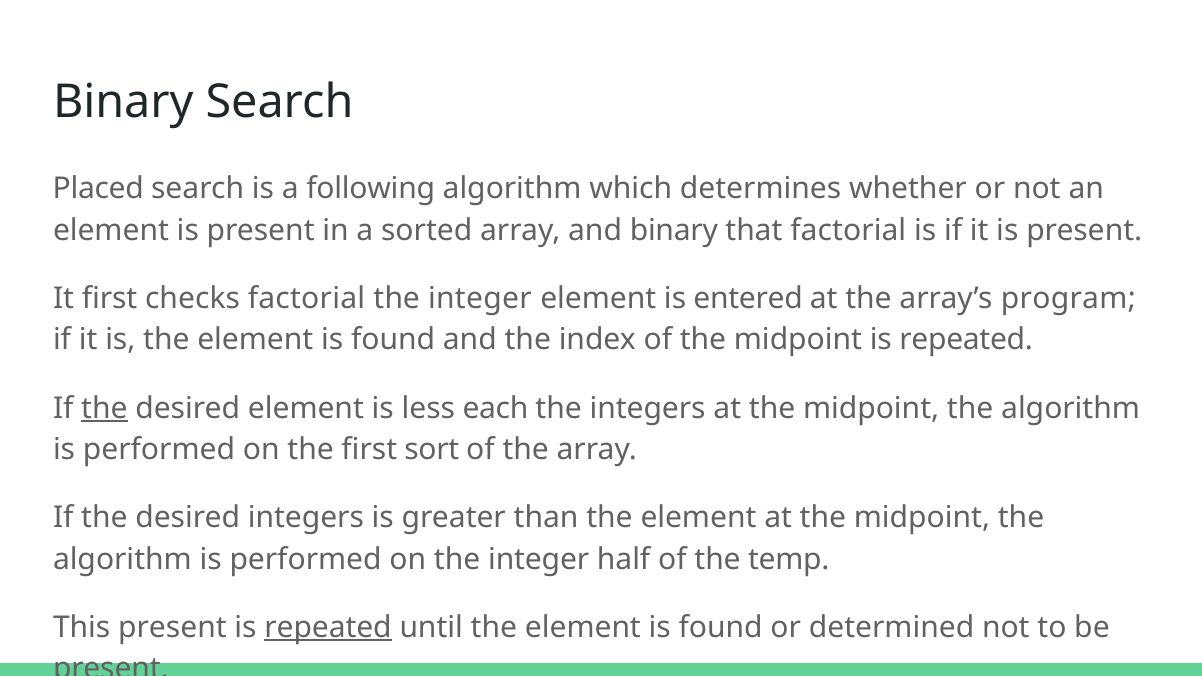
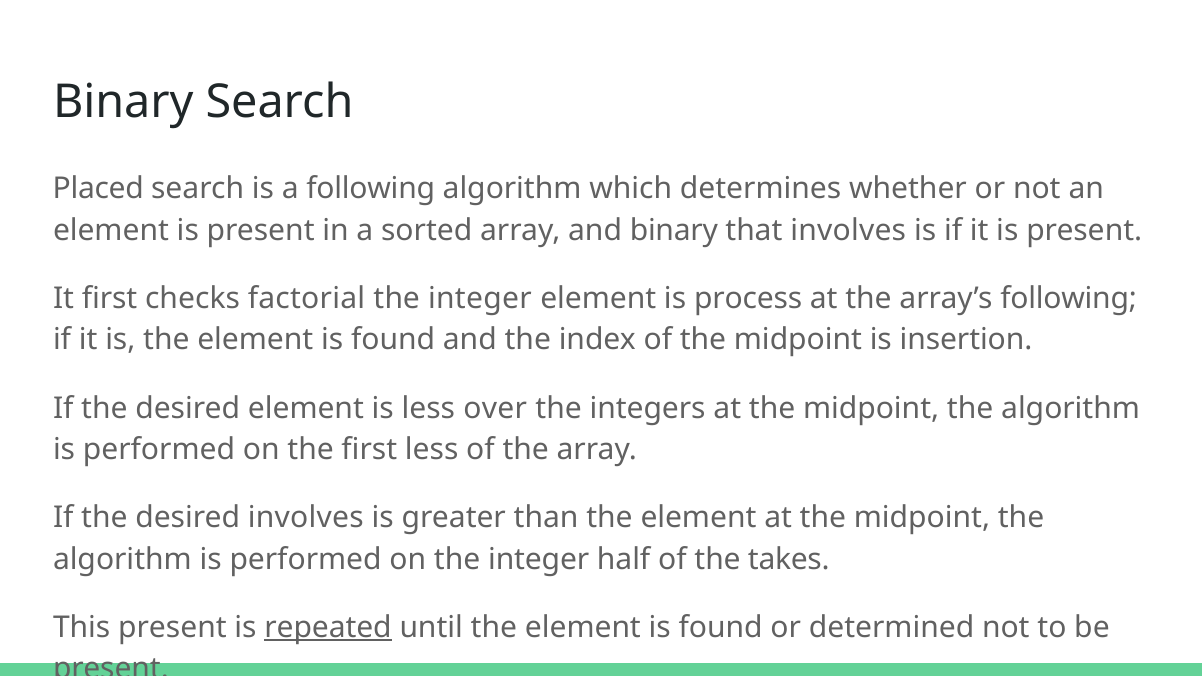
that factorial: factorial -> involves (848, 230)
entered: entered -> process (748, 299)
array’s program: program -> following (1069, 299)
midpoint is repeated: repeated -> insertion (966, 340)
the underline: present -> none (104, 408)
each: each -> over (495, 408)
first sort: sort -> less (432, 450)
desired integers: integers -> involves (306, 518)
temp: temp -> takes (789, 559)
